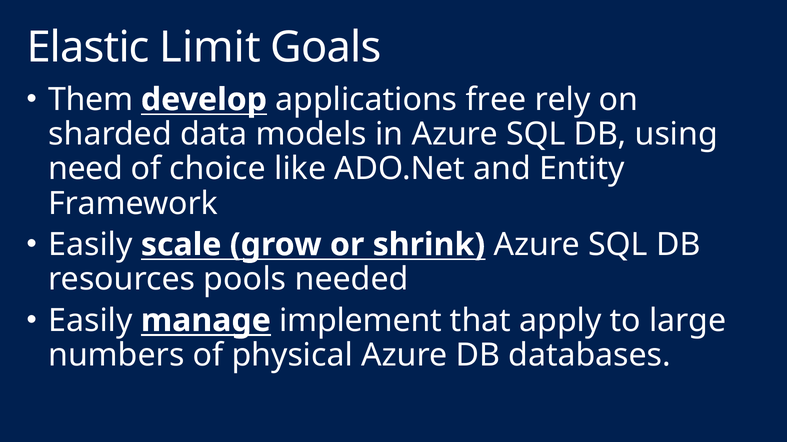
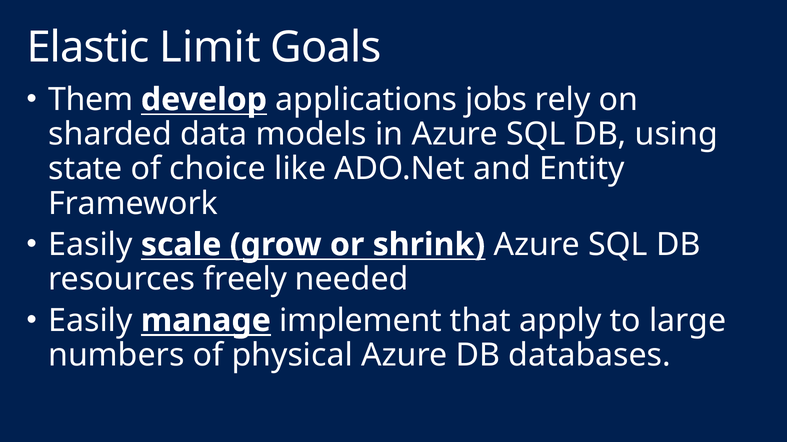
free: free -> jobs (496, 100)
need: need -> state (85, 169)
pools: pools -> freely (245, 280)
